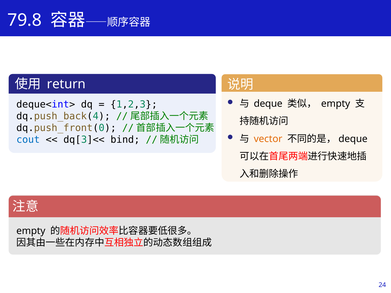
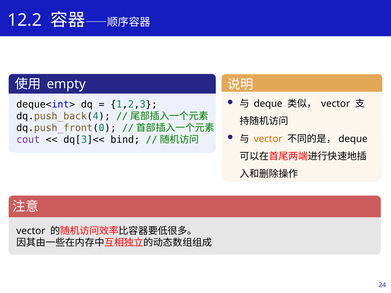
79.8: 79.8 -> 12.2 (25, 20)
return: return -> empty (66, 84)
empty: empty -> vector (336, 104)
cout colour: blue -> purple (28, 140)
empty: empty -> vector (31, 231)
